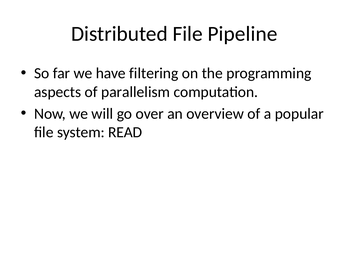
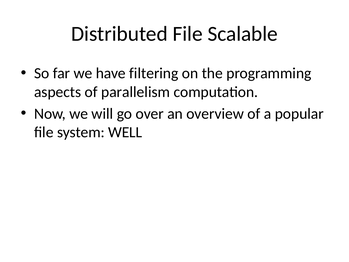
Pipeline: Pipeline -> Scalable (243, 34)
READ: READ -> WELL (125, 132)
